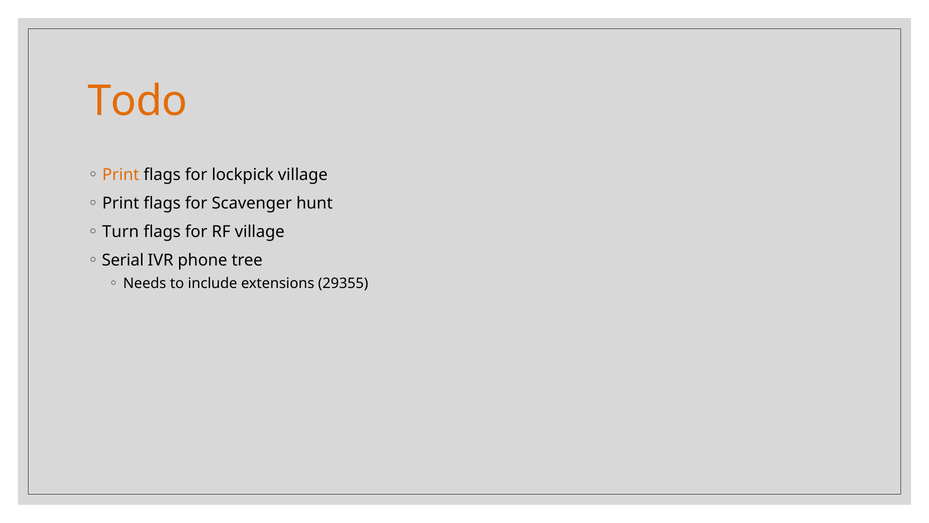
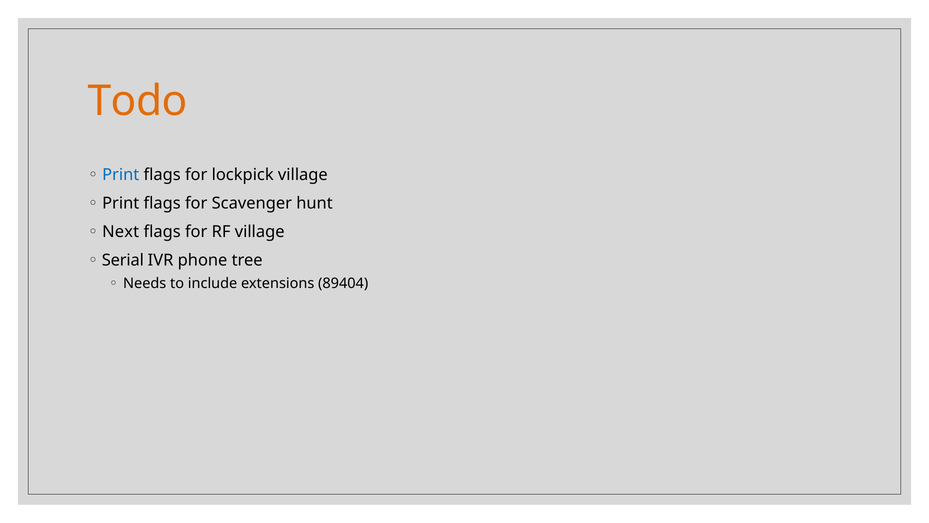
Print colour: orange -> blue (121, 175)
Turn: Turn -> Next (121, 232)
29355: 29355 -> 89404 (343, 283)
